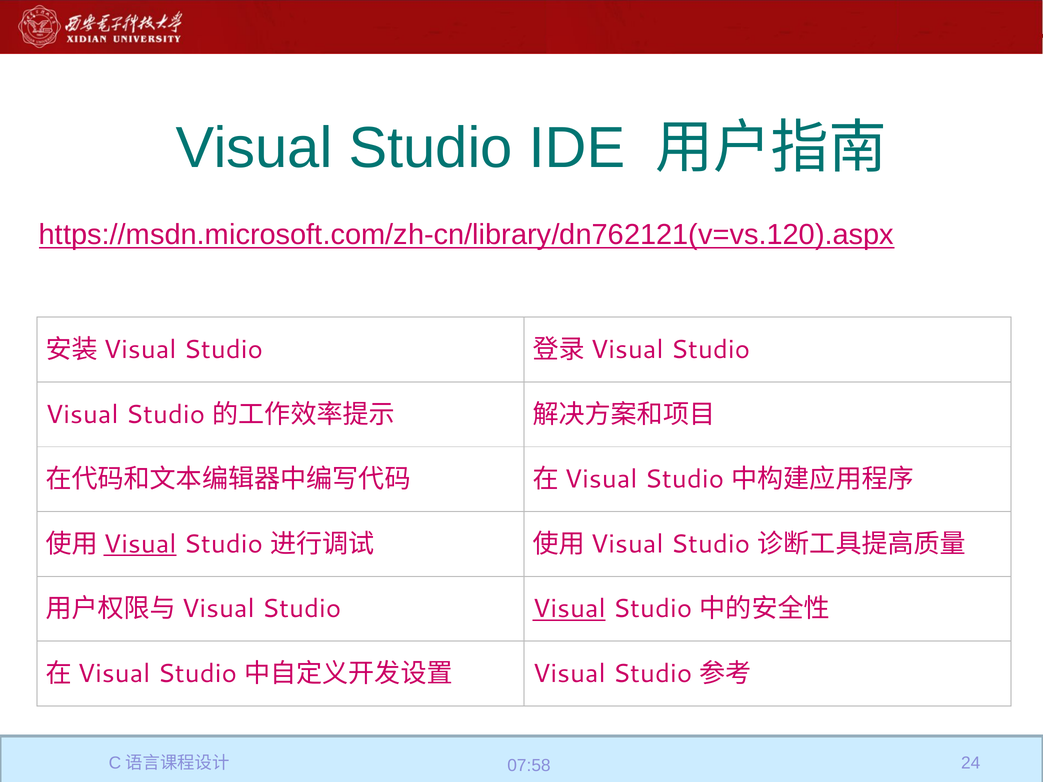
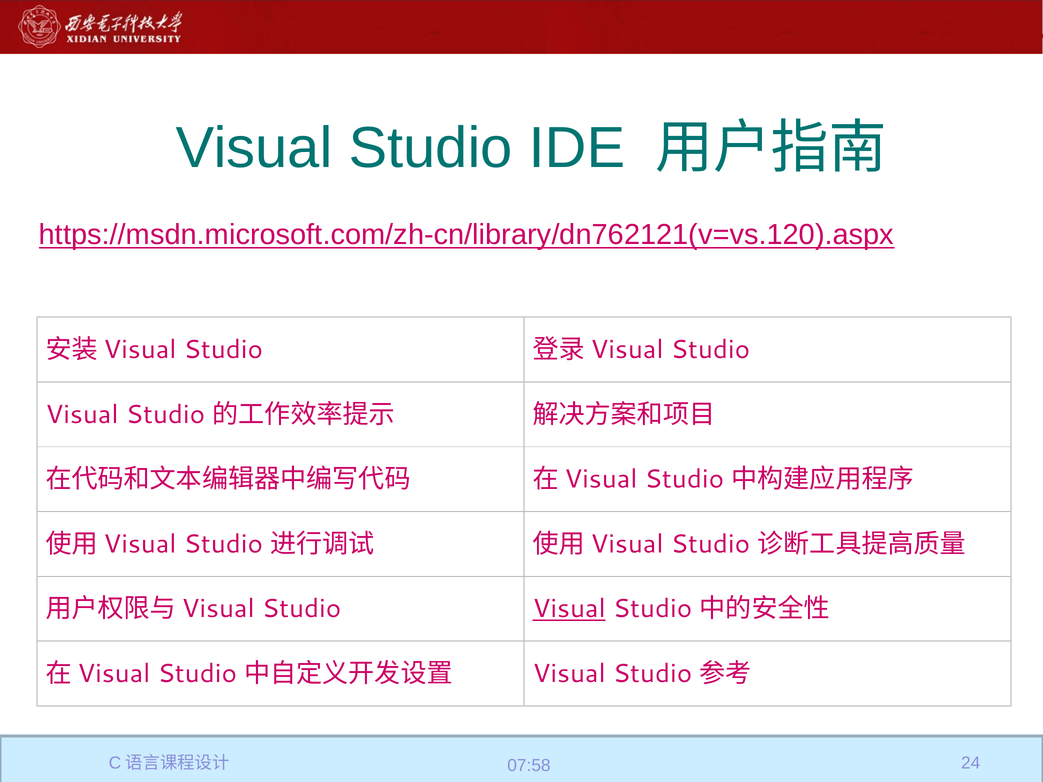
Visual underline: present -> none (140, 544)
